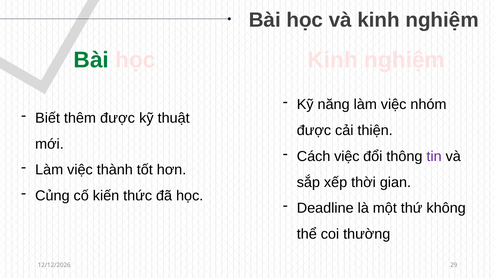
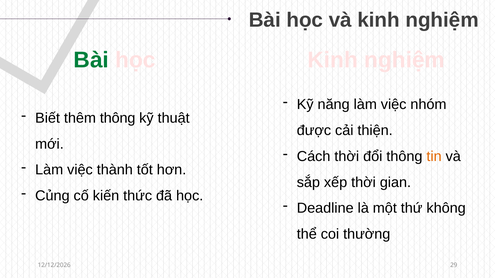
thêm được: được -> thông (118, 118)
Cách việc: việc -> thời (347, 157)
tin colour: purple -> orange (434, 157)
